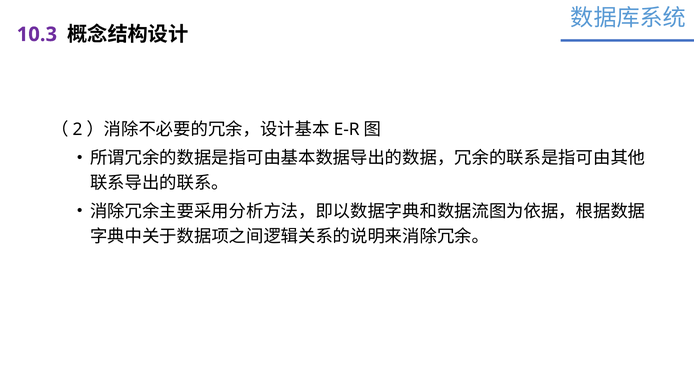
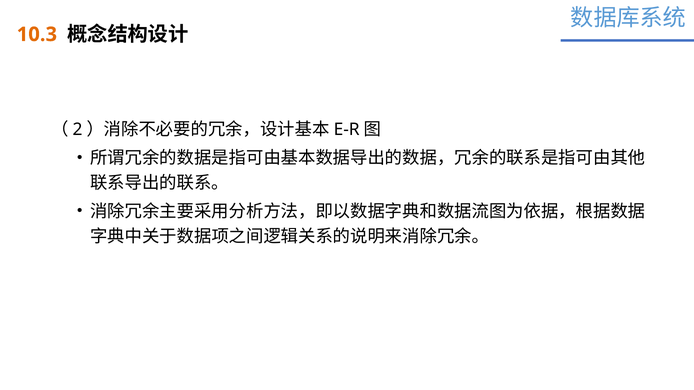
10.3 colour: purple -> orange (37, 34)
